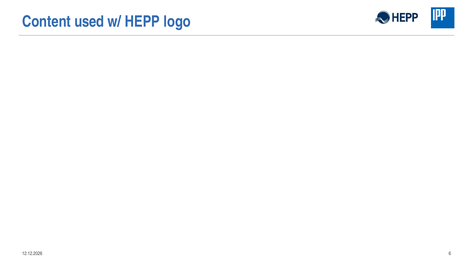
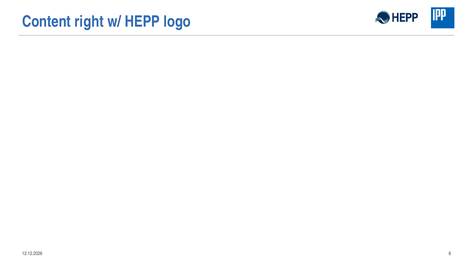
used: used -> right (89, 22)
